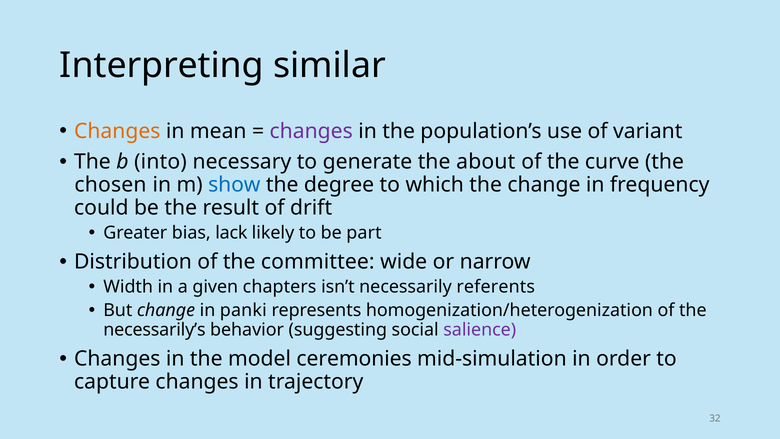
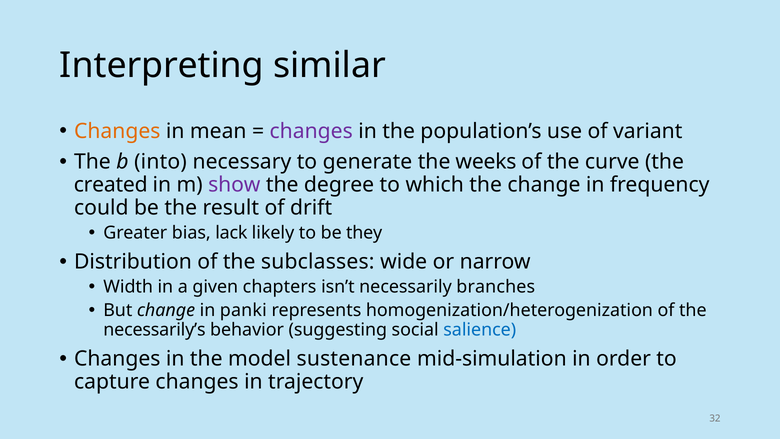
about: about -> weeks (486, 162)
chosen: chosen -> created (111, 185)
show colour: blue -> purple (234, 185)
part: part -> they (364, 233)
committee: committee -> subclasses (318, 262)
referents: referents -> branches (496, 287)
salience colour: purple -> blue (480, 330)
ceremonies: ceremonies -> sustenance (354, 359)
